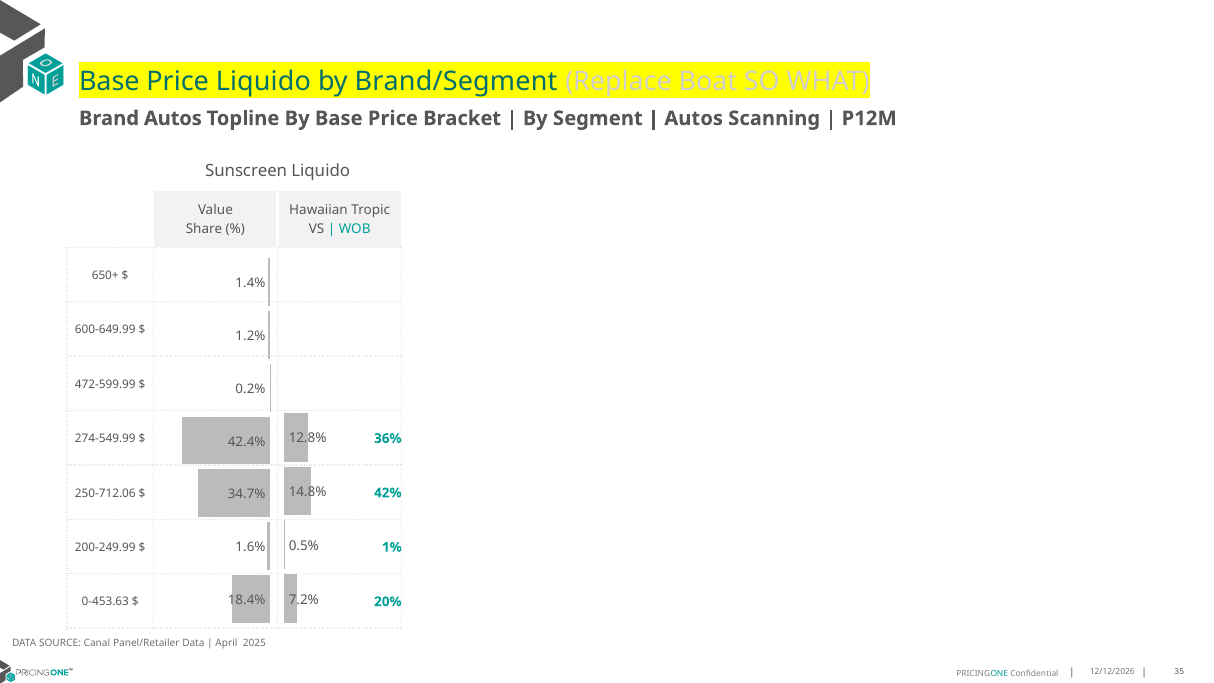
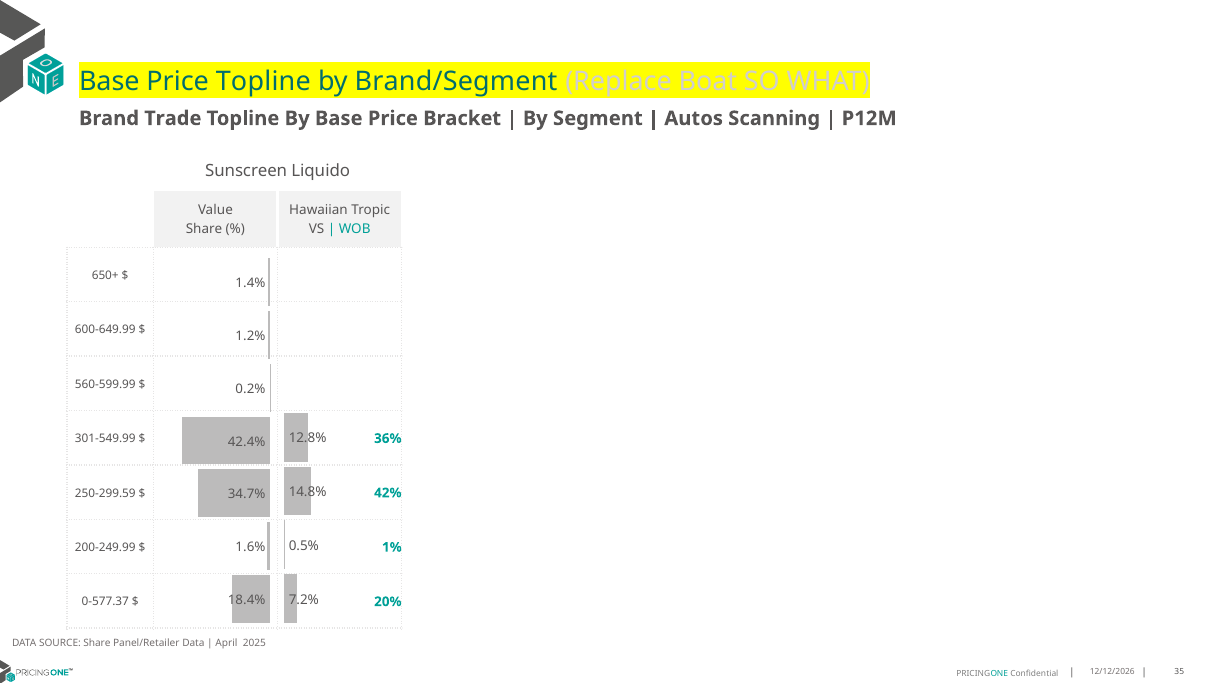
Price Liquido: Liquido -> Topline (263, 82)
Brand Autos: Autos -> Trade (173, 118)
472-599.99: 472-599.99 -> 560-599.99 (105, 384)
274-549.99: 274-549.99 -> 301-549.99 (105, 439)
250-712.06: 250-712.06 -> 250-299.59 (105, 493)
0-453.63: 0-453.63 -> 0-577.37 (105, 602)
SOURCE Canal: Canal -> Share (97, 643)
